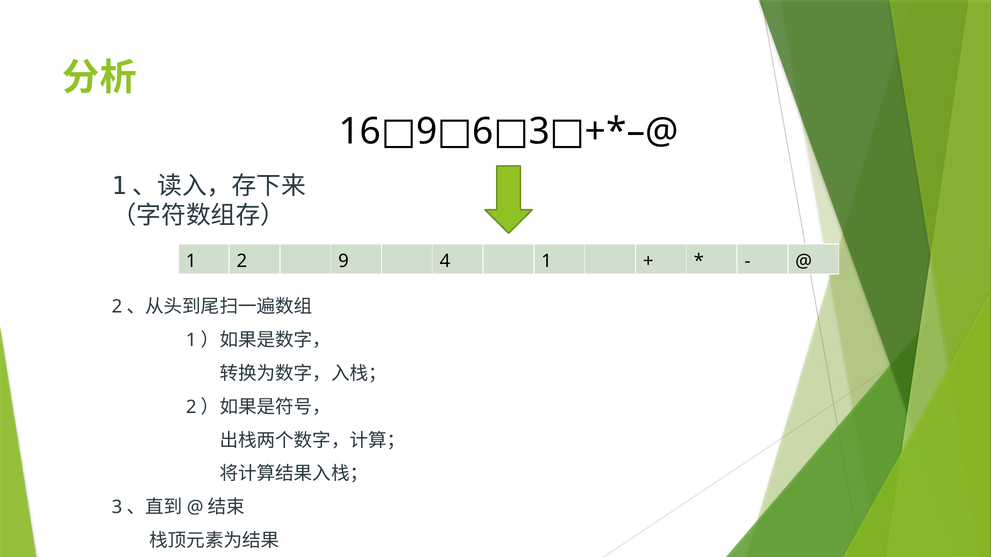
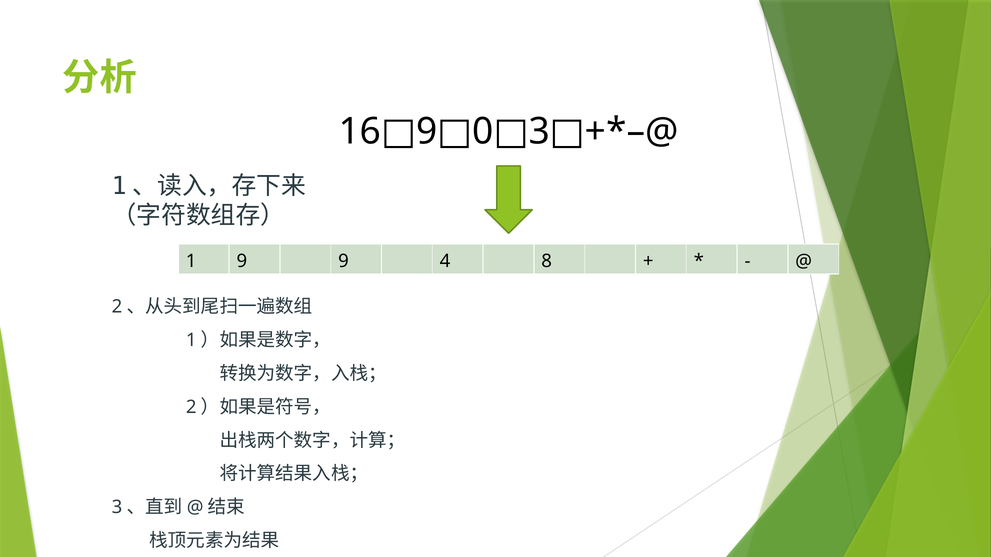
6: 6 -> 0 (483, 132)
1 2: 2 -> 9 (242, 261)
4 1: 1 -> 8 (547, 261)
